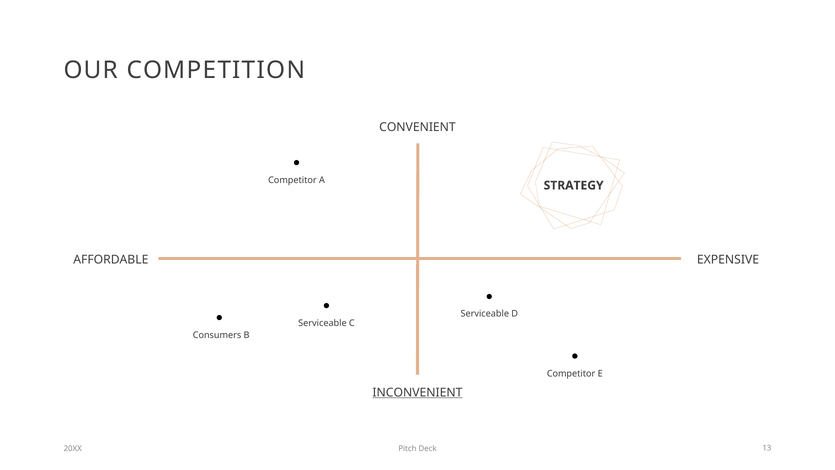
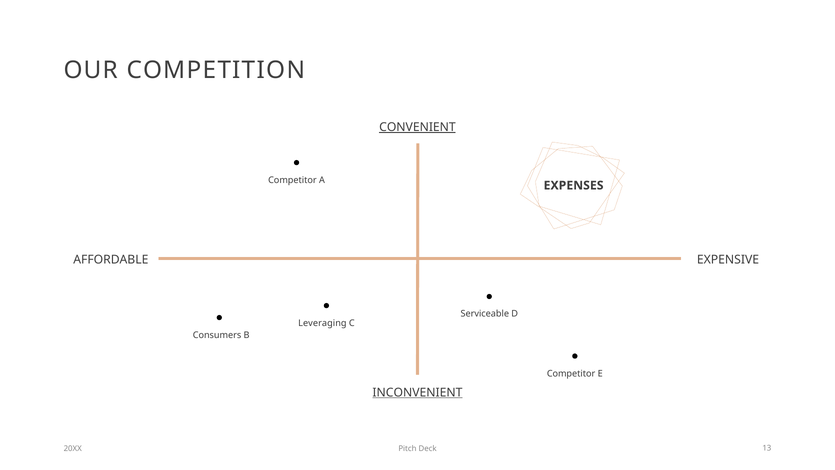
CONVENIENT underline: none -> present (417, 127)
STRATEGY: STRATEGY -> EXPENSES (574, 185)
Serviceable: Serviceable -> Leveraging (322, 323)
